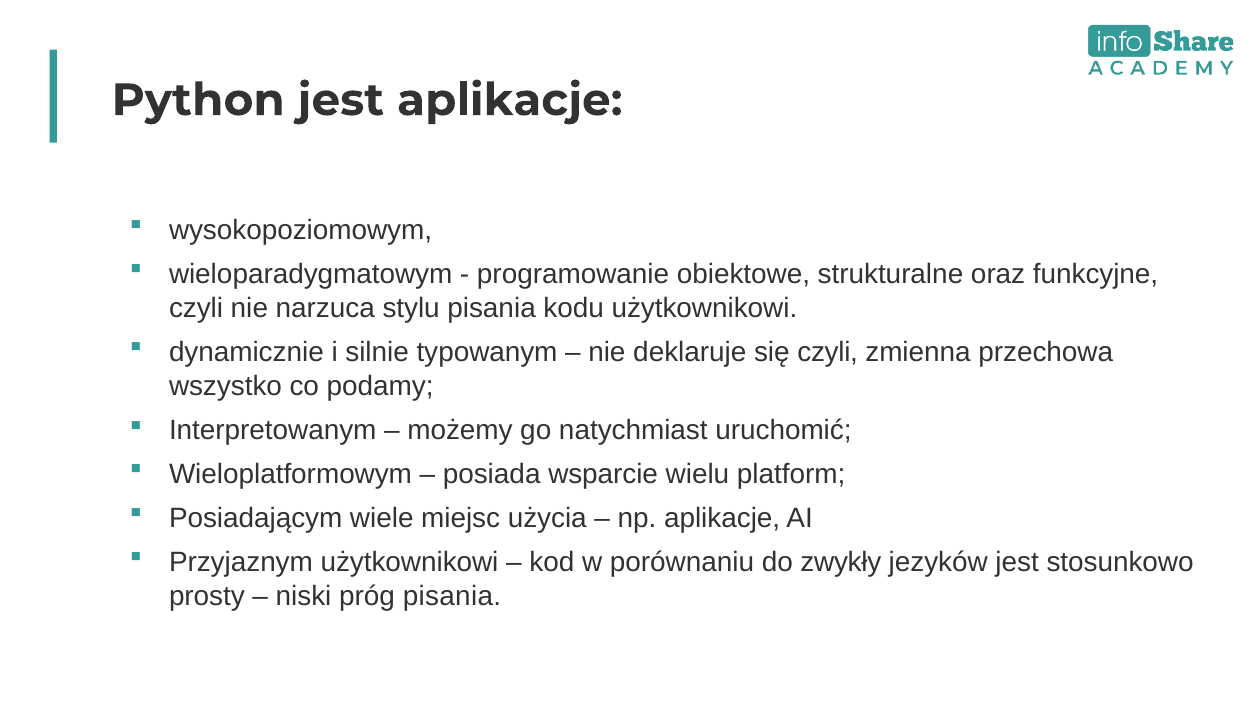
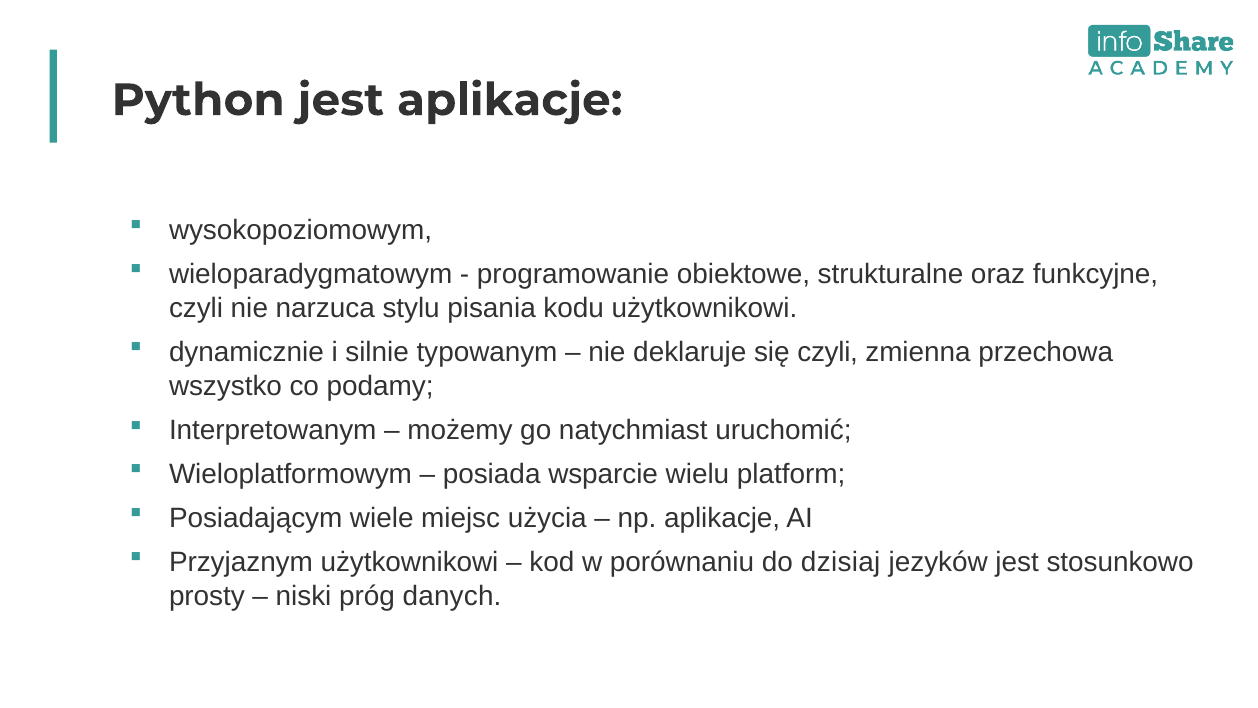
zwykły: zwykły -> dzisiaj (841, 562)
próg pisania: pisania -> danych (452, 596)
